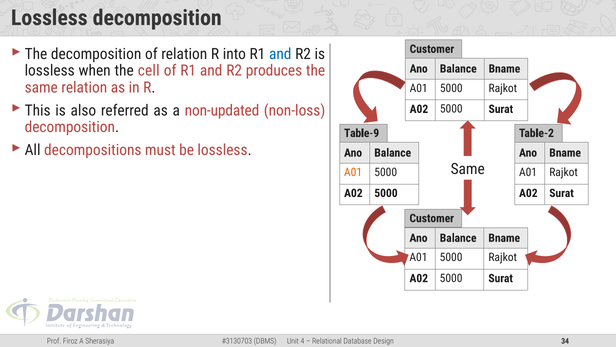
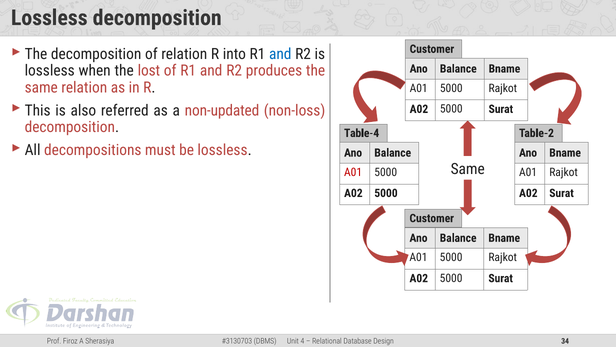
cell: cell -> lost (149, 71)
Table-9: Table-9 -> Table-4 (362, 133)
A01 colour: orange -> red (353, 172)
